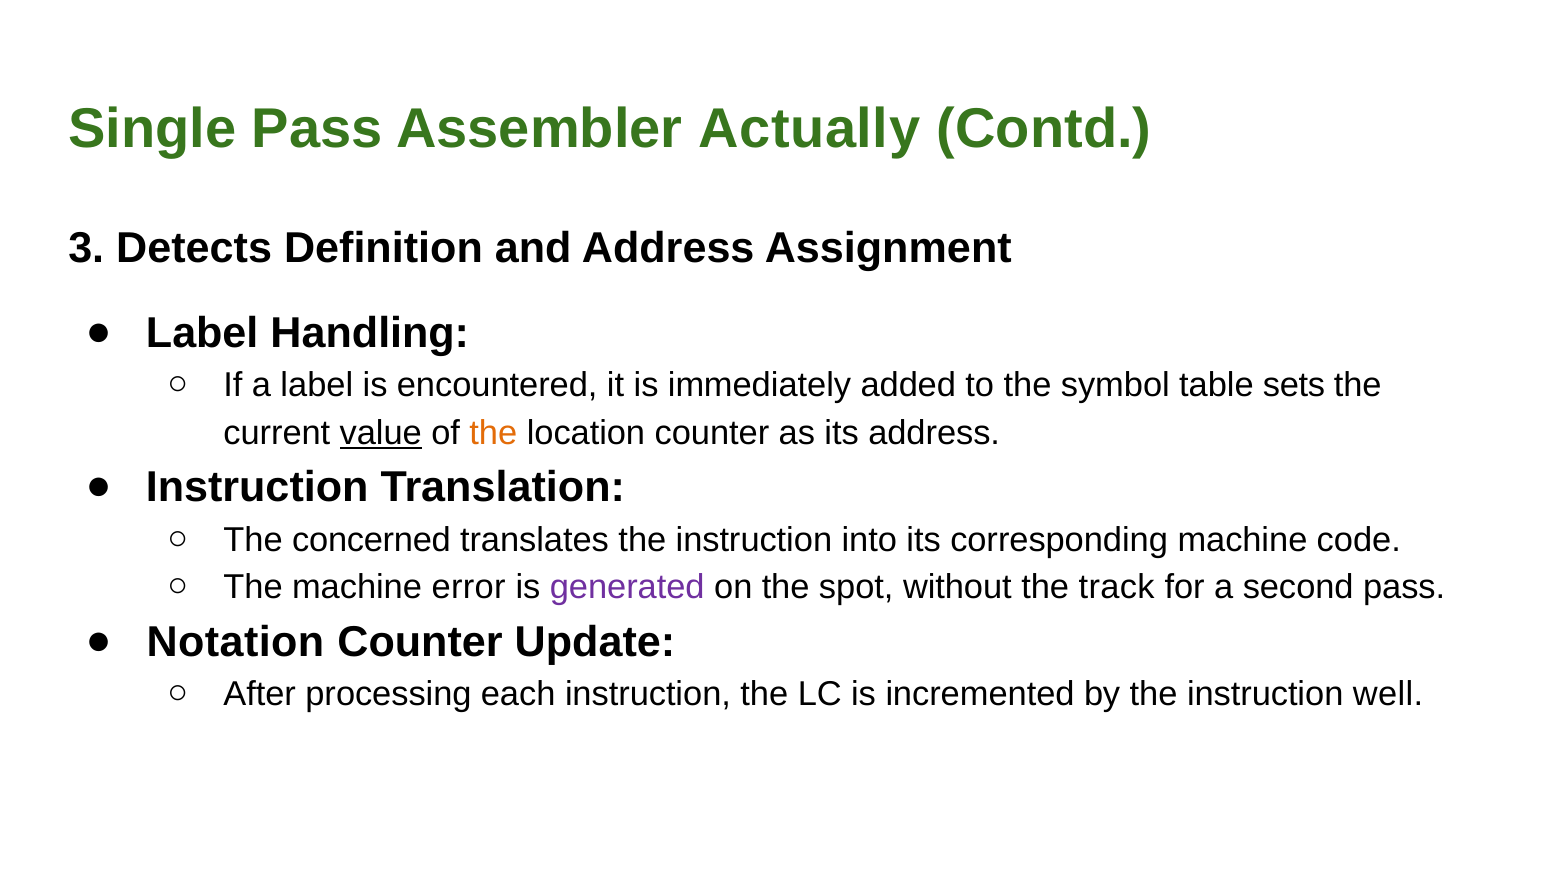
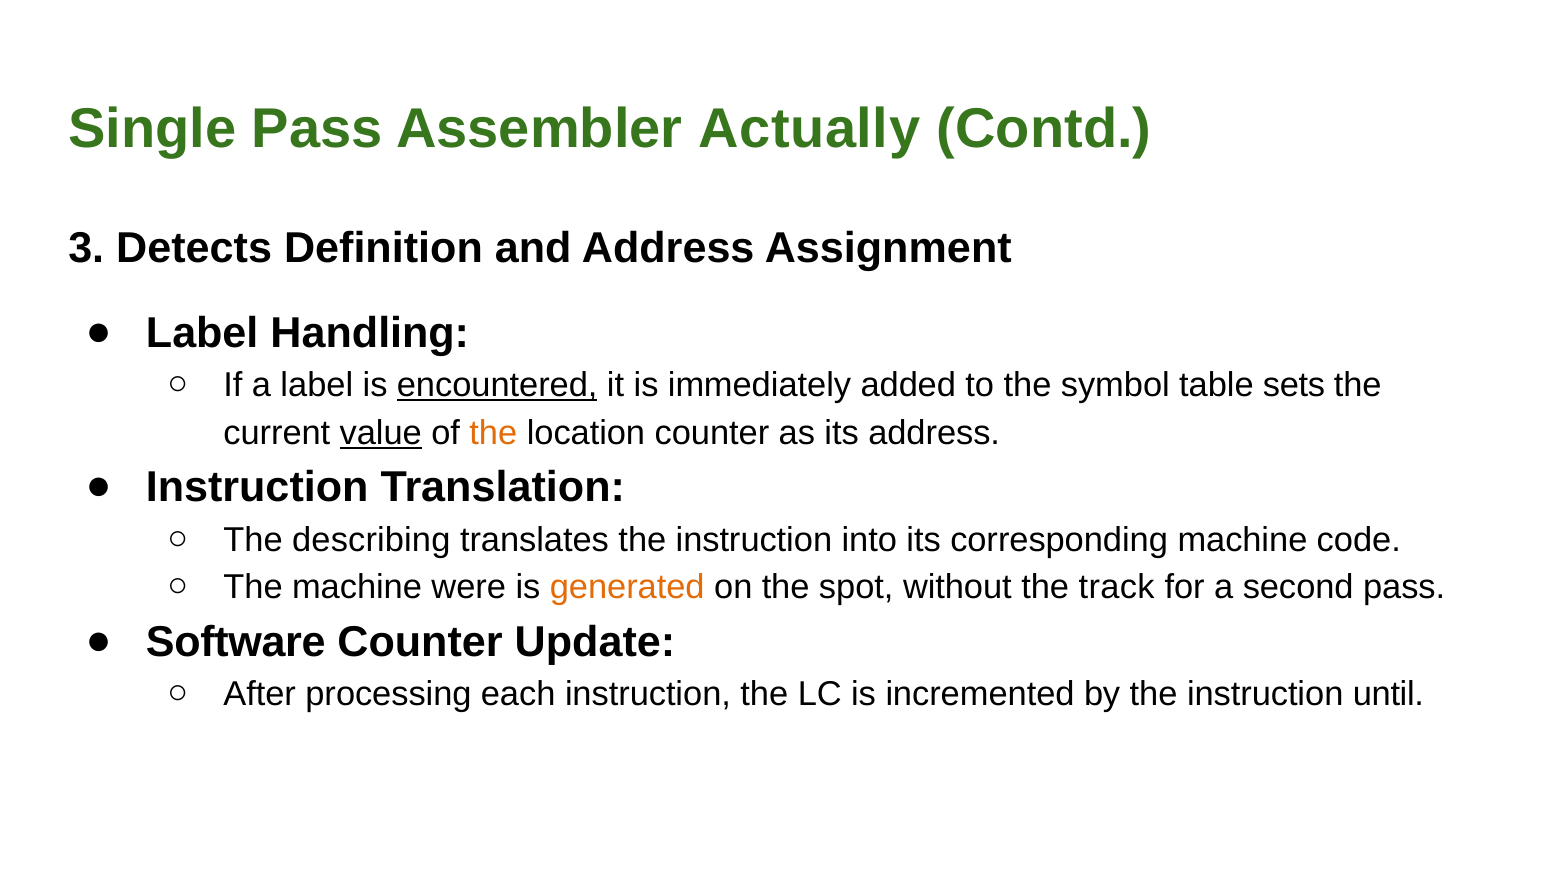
encountered underline: none -> present (497, 385)
concerned: concerned -> describing (371, 539)
error: error -> were (469, 587)
generated colour: purple -> orange (627, 587)
Notation: Notation -> Software (236, 642)
well: well -> until (1388, 694)
